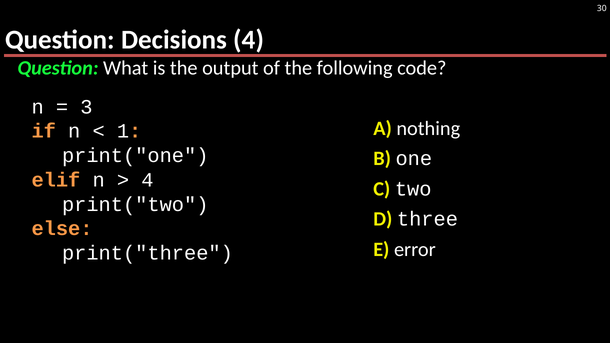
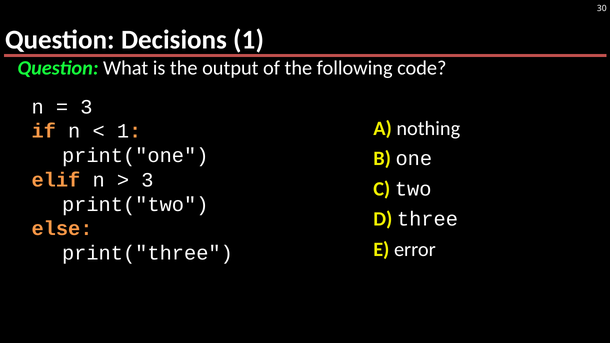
Decisions 4: 4 -> 1 (249, 40)
4: 4 -> 3 (147, 180)
